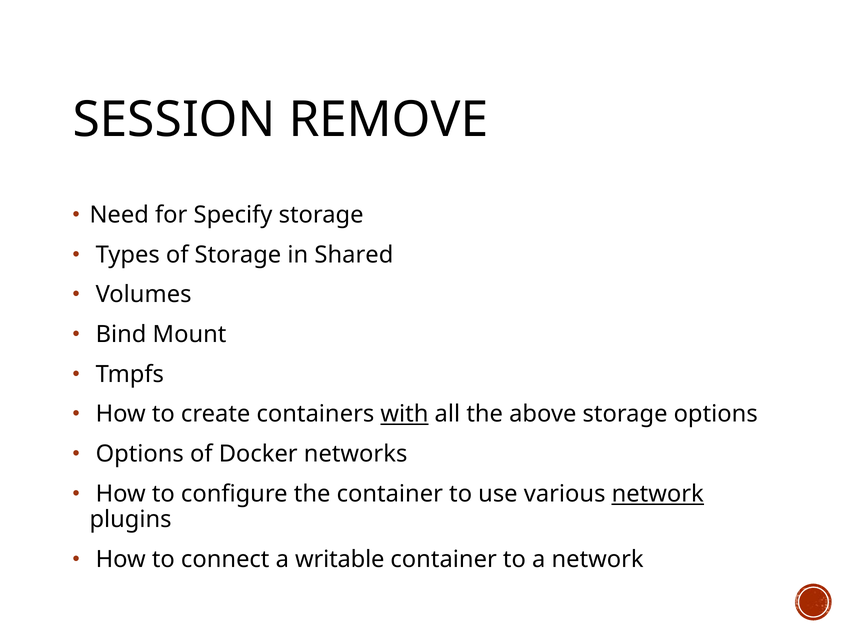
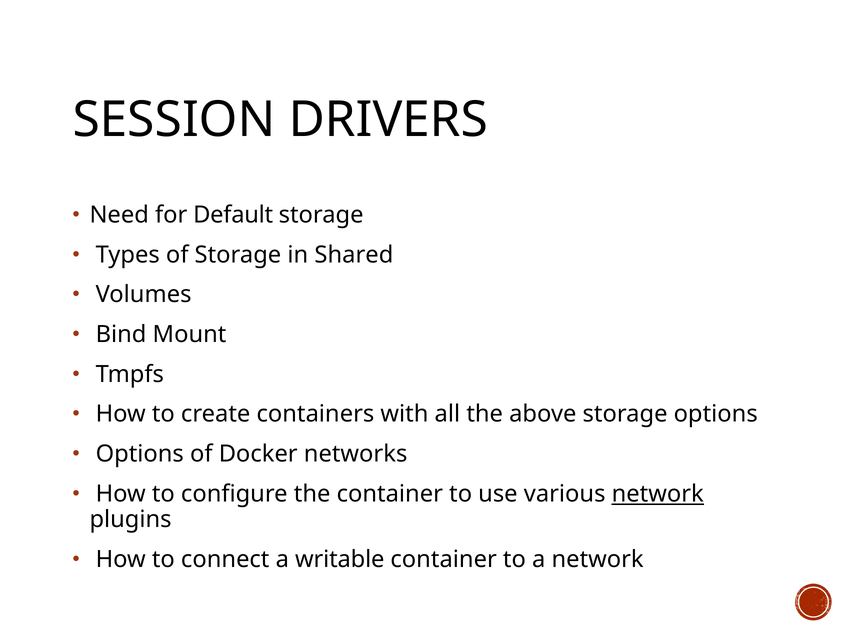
REMOVE: REMOVE -> DRIVERS (388, 120)
Specify: Specify -> Default (233, 215)
with underline: present -> none (404, 414)
